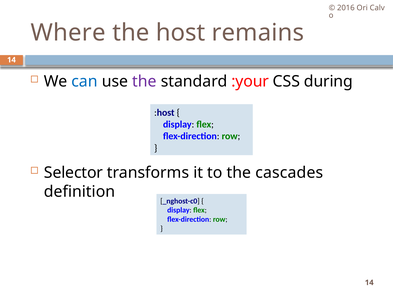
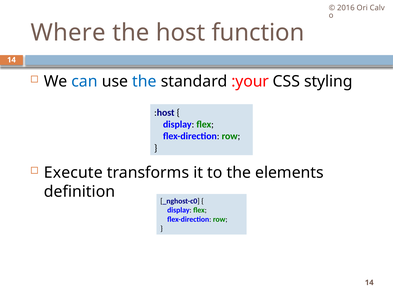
remains: remains -> function (258, 33)
the colour: purple -> blue (144, 81)
during: during -> styling (328, 81)
Selector: Selector -> Execute (73, 173)
cascades: cascades -> elements (289, 173)
